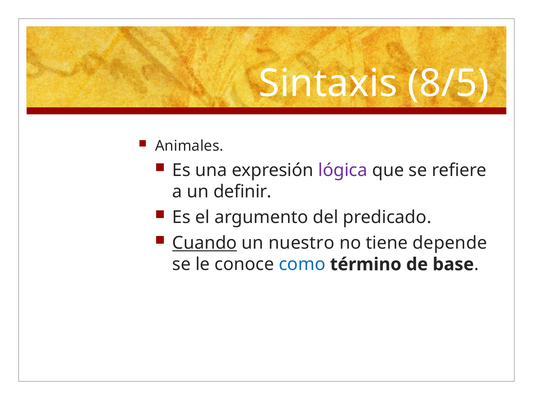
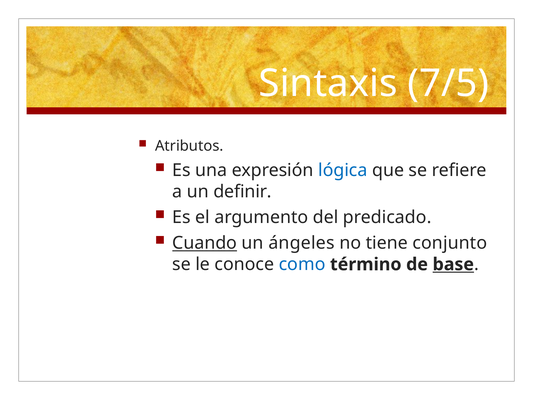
8/5: 8/5 -> 7/5 (448, 83)
Animales: Animales -> Atributos (189, 146)
lógica colour: purple -> blue (343, 170)
nuestro: nuestro -> ángeles (301, 243)
depende: depende -> conjunto (450, 243)
base underline: none -> present (453, 264)
